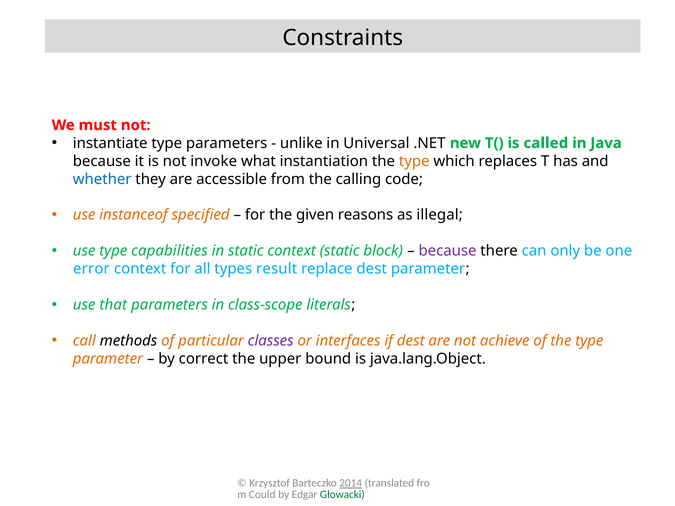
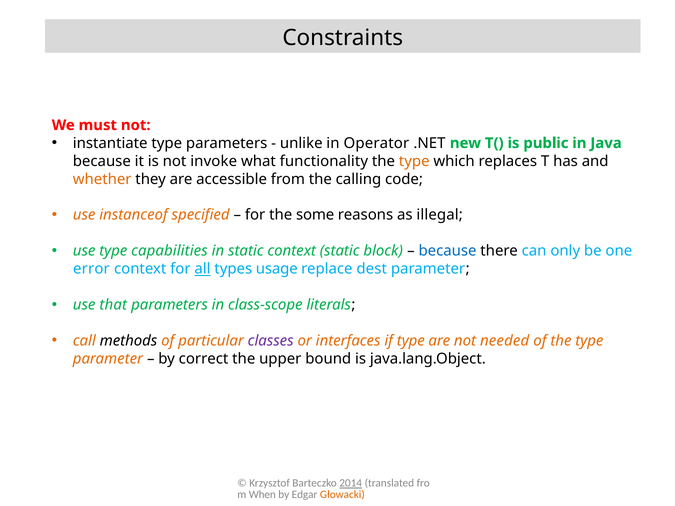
Universal: Universal -> Operator (376, 143)
called: called -> public (546, 143)
instantiation: instantiation -> functionality (324, 161)
whether colour: blue -> orange (102, 179)
given: given -> some (315, 215)
because colour: purple -> blue (448, 251)
all underline: none -> present (202, 269)
result: result -> usage (277, 269)
if dest: dest -> type (411, 341)
achieve: achieve -> needed (505, 341)
Could: Could -> When (262, 495)
Głowacki colour: green -> orange (342, 495)
